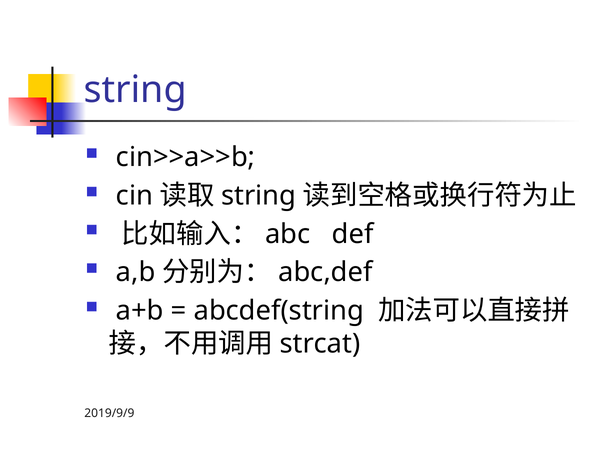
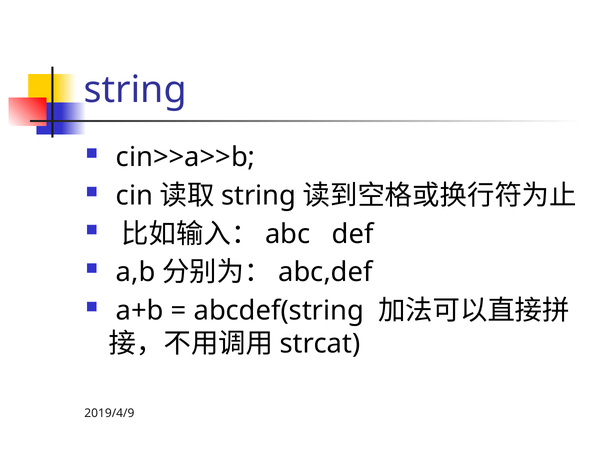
2019/9/9: 2019/9/9 -> 2019/4/9 (109, 413)
